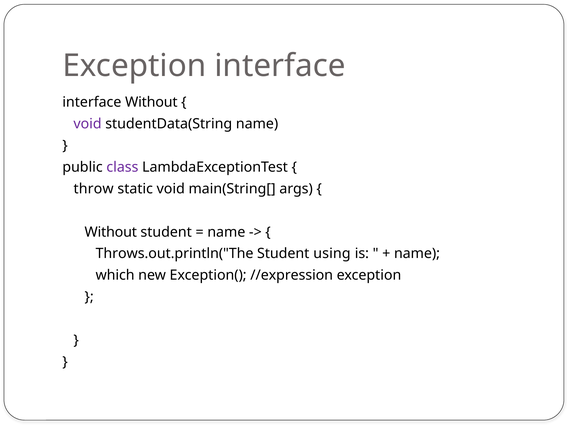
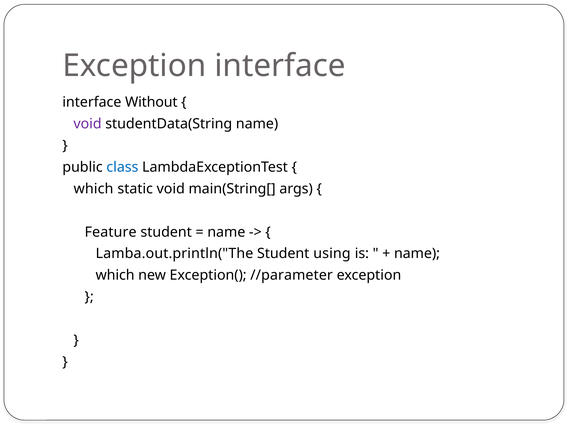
class colour: purple -> blue (122, 167)
throw: throw -> which (94, 189)
Without: Without -> Feature (111, 232)
Throws.out.println("The: Throws.out.println("The -> Lamba.out.println("The (174, 254)
//expression: //expression -> //parameter (292, 275)
